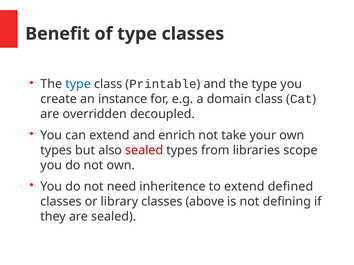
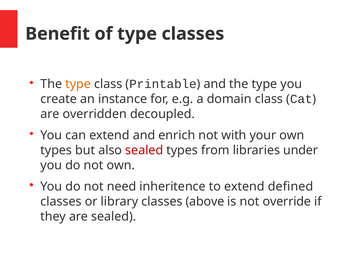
type colour: blue -> orange (78, 84)
take: take -> with (234, 136)
scope: scope -> under (301, 151)
defining: defining -> override (287, 202)
